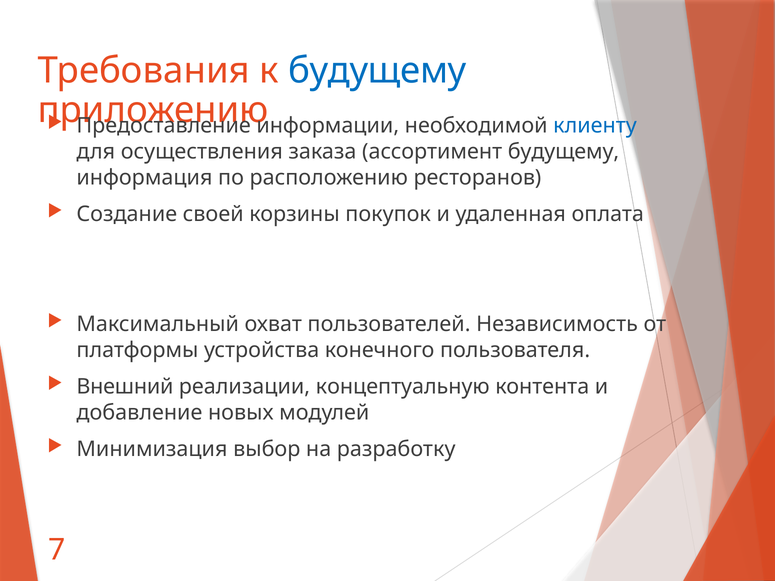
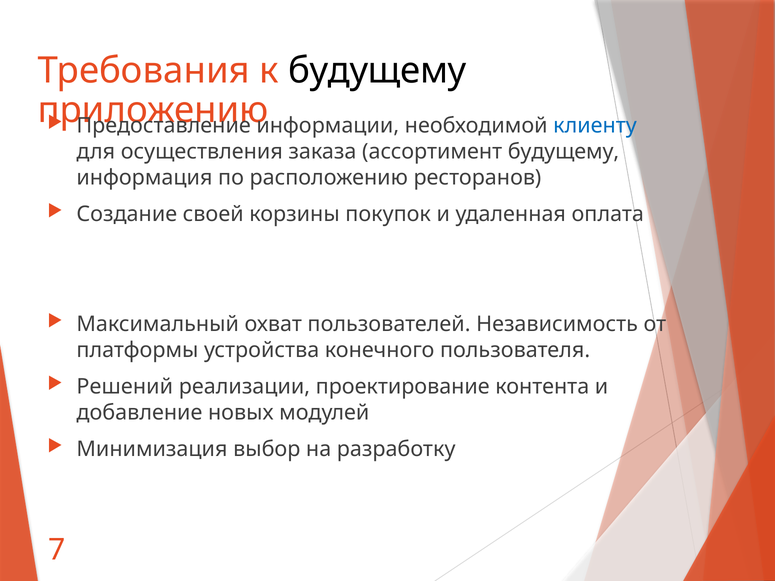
будущему colour: blue -> black (377, 71)
Внешний: Внешний -> Решений (125, 387)
концептуальную: концептуальную -> проектирование (403, 387)
